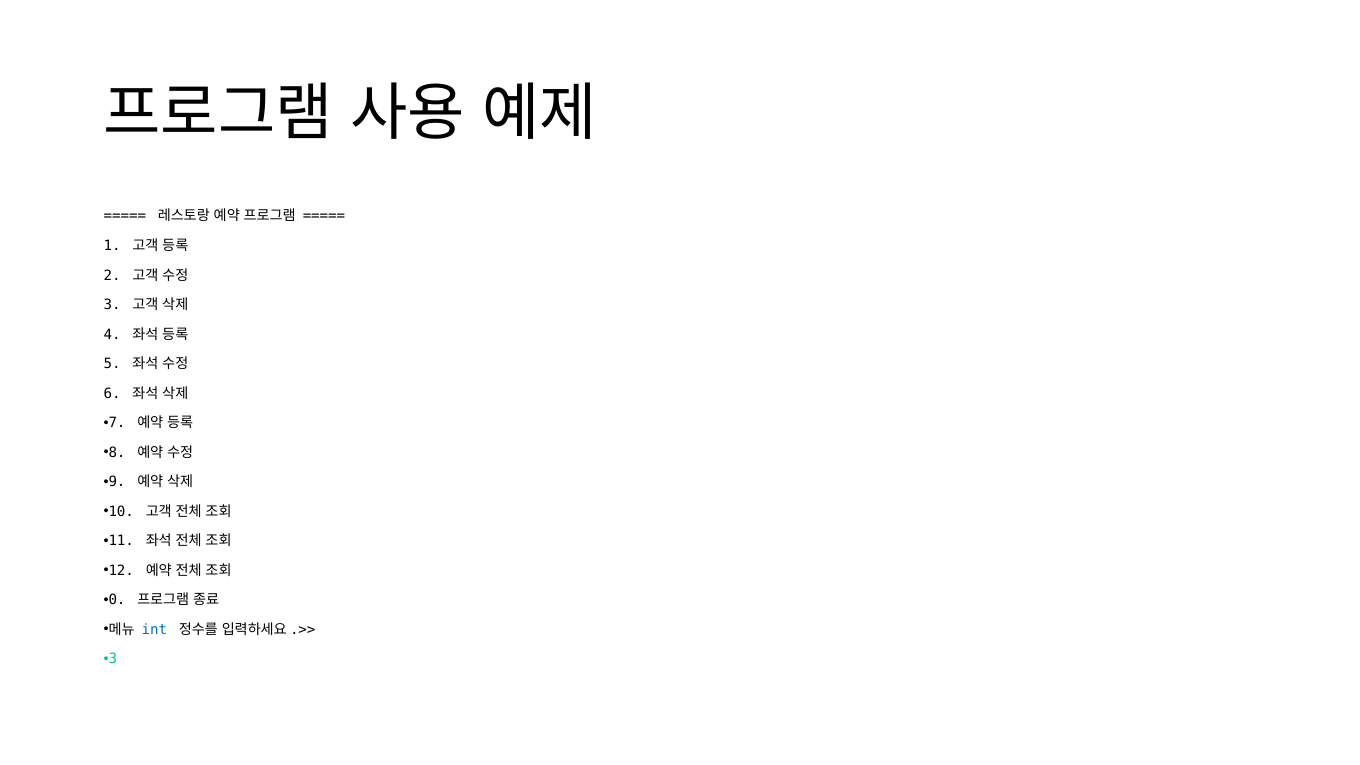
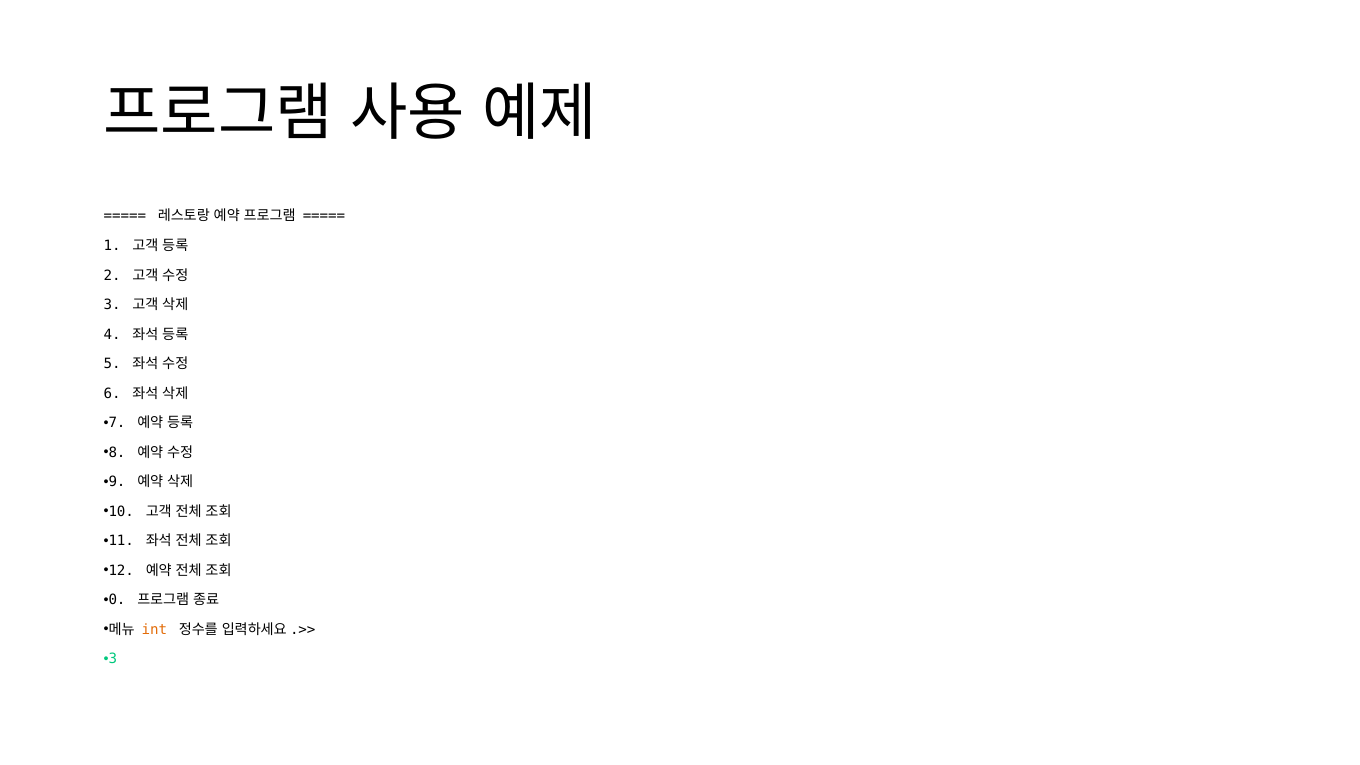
int colour: blue -> orange (154, 630)
